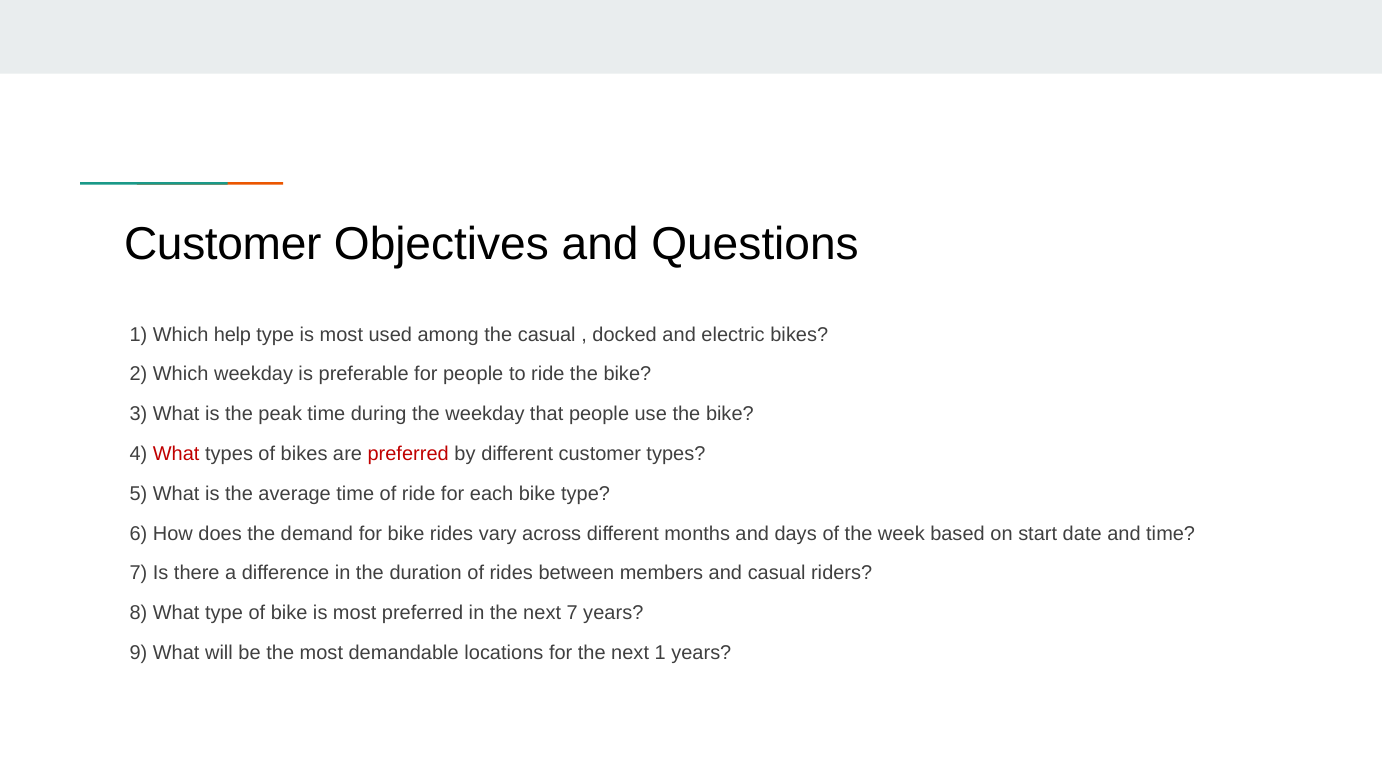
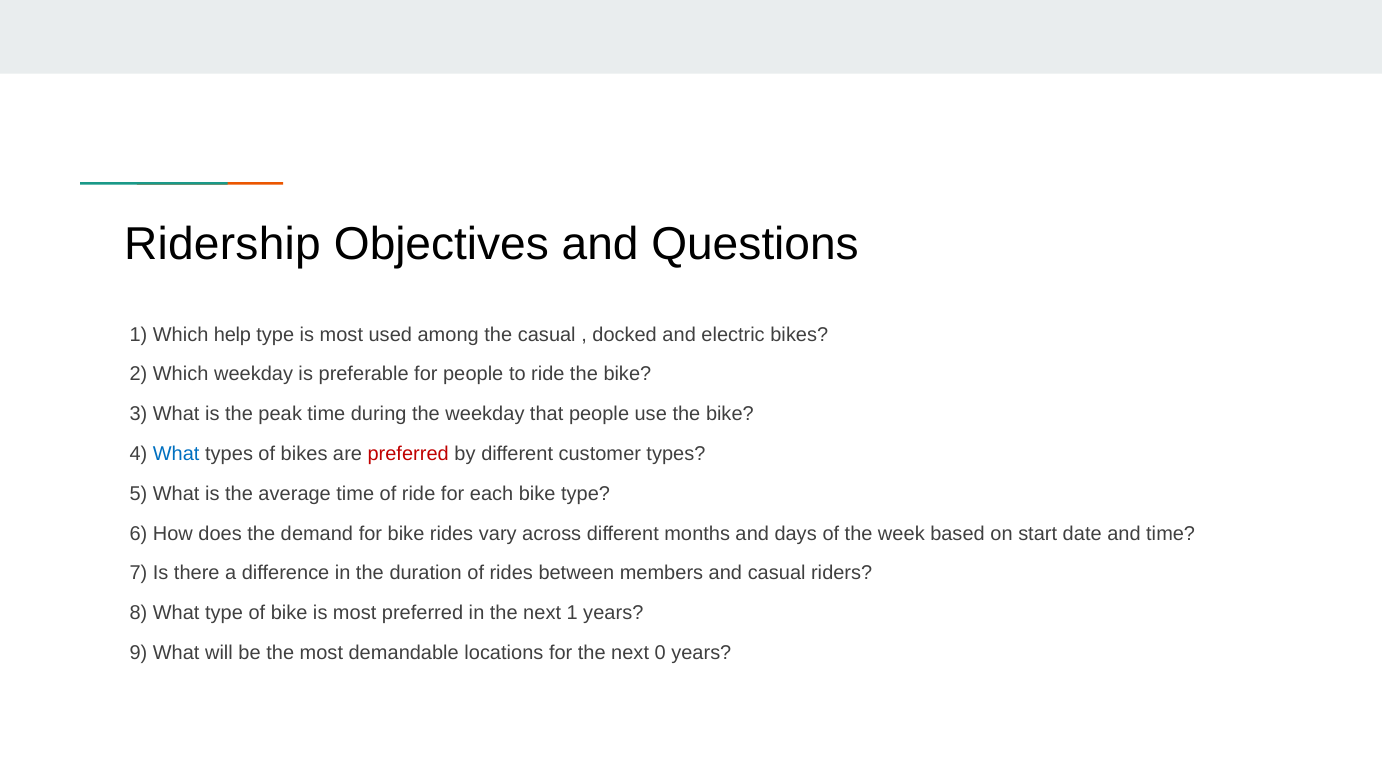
Customer: Customer -> Ridership (222, 244)
What colour: red -> blue (176, 454)
next 7: 7 -> 1 (572, 613)
next 1: 1 -> 0 (660, 653)
